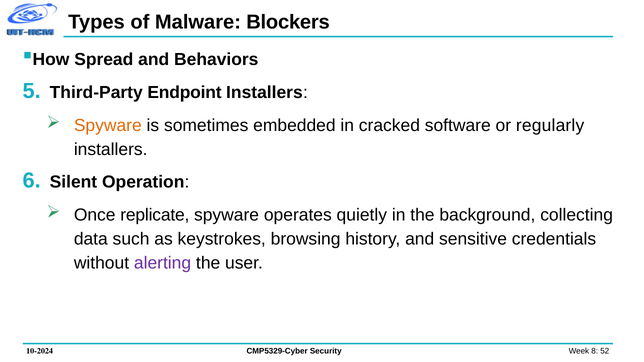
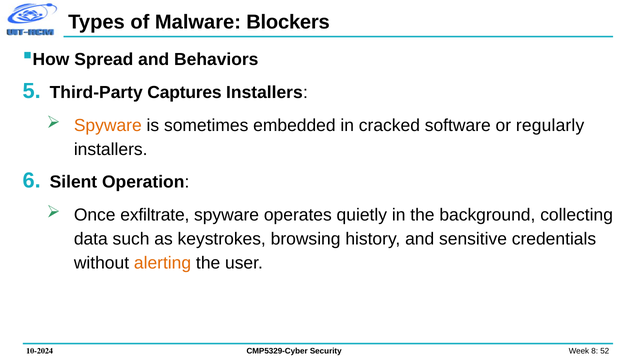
Endpoint: Endpoint -> Captures (185, 92)
replicate: replicate -> exfiltrate (155, 215)
alerting colour: purple -> orange (163, 263)
